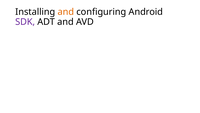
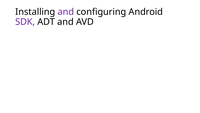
and colour: orange -> purple (66, 12)
